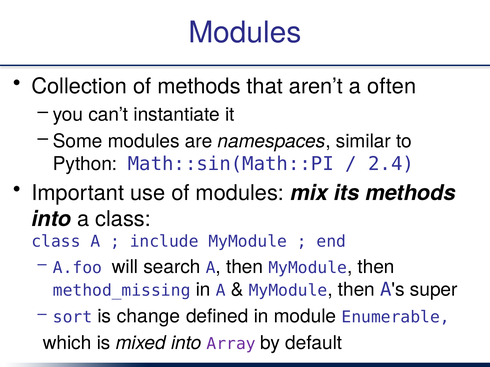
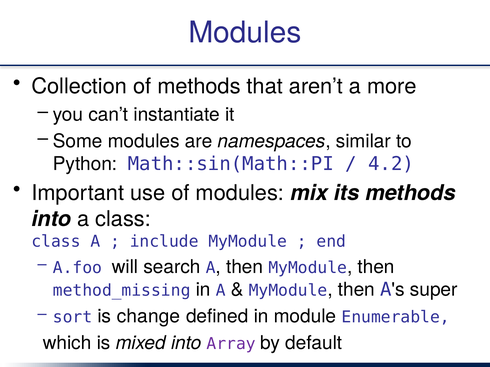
often: often -> more (392, 86)
2.4: 2.4 -> 4.2 (391, 164)
